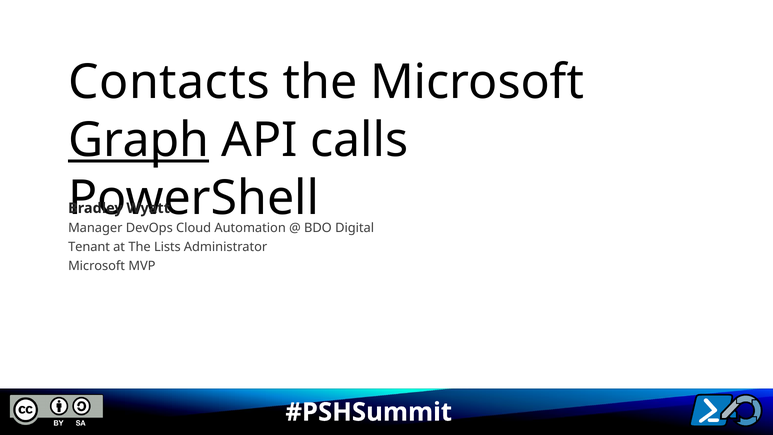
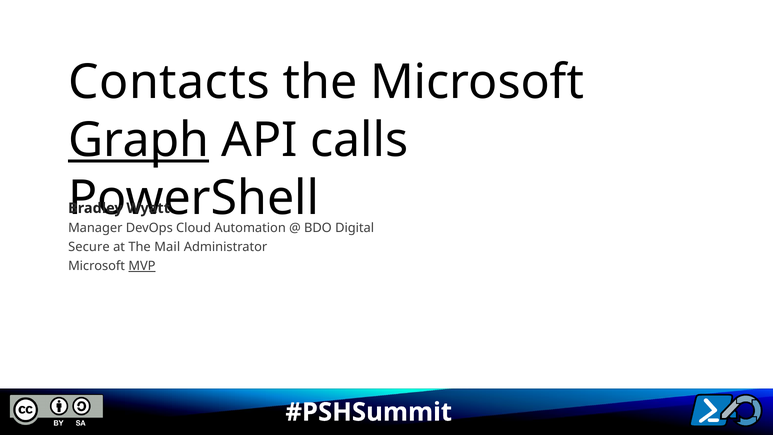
Tenant: Tenant -> Secure (89, 247)
Lists: Lists -> Mail (167, 247)
MVP underline: none -> present (142, 266)
